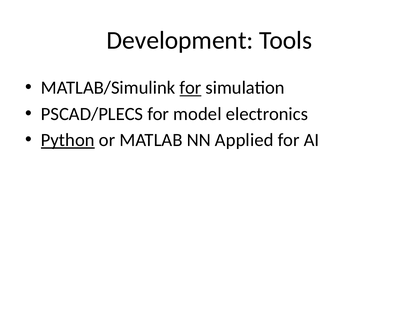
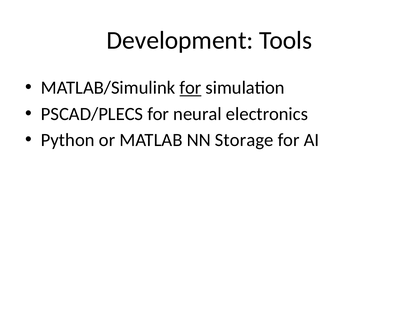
model: model -> neural (197, 114)
Python underline: present -> none (68, 140)
Applied: Applied -> Storage (244, 140)
